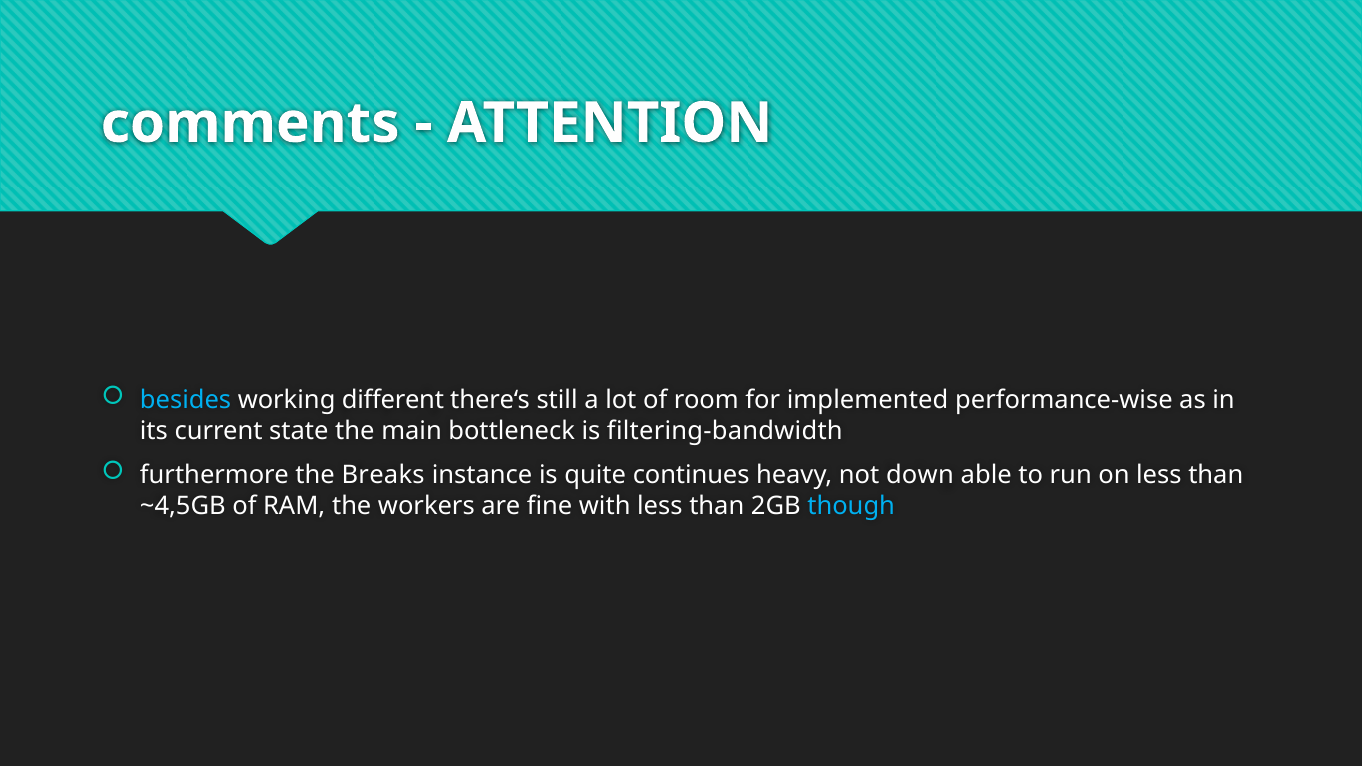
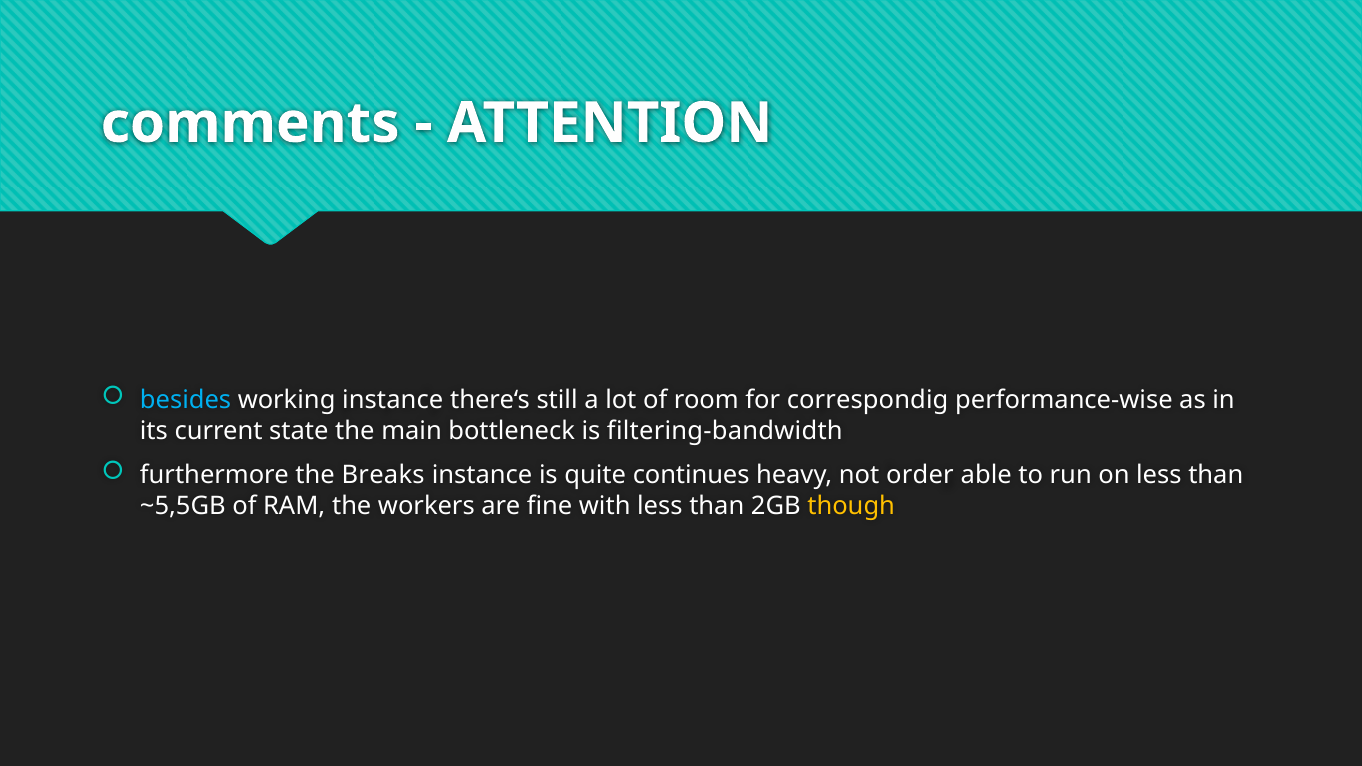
working different: different -> instance (393, 400)
implemented: implemented -> correspondig (868, 400)
down: down -> order (920, 475)
~4,5GB: ~4,5GB -> ~5,5GB (183, 506)
though colour: light blue -> yellow (851, 506)
